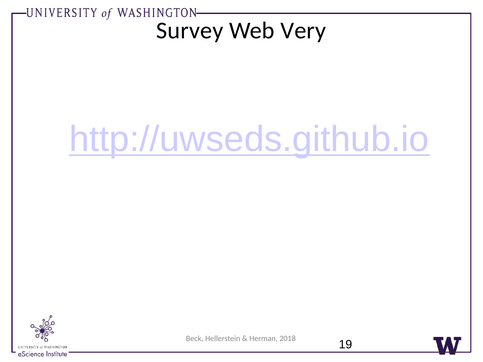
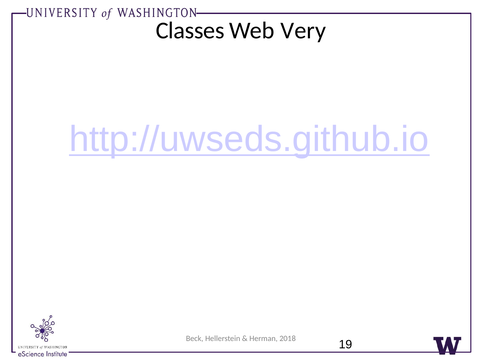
Survey: Survey -> Classes (190, 31)
